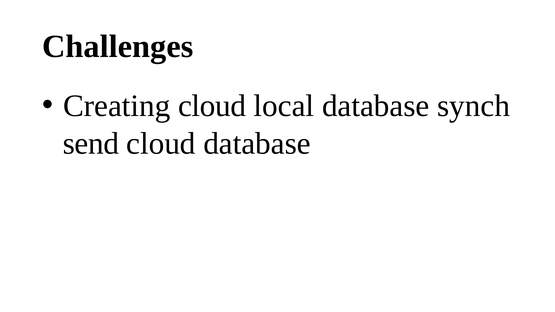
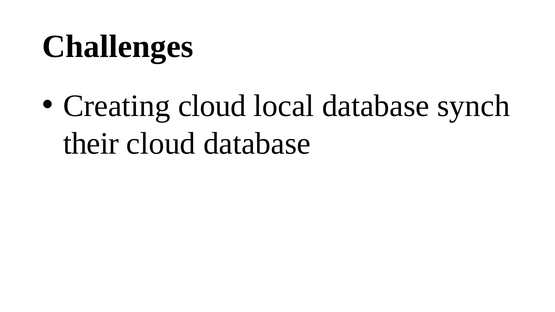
send: send -> their (91, 144)
